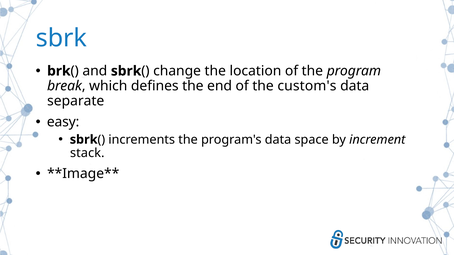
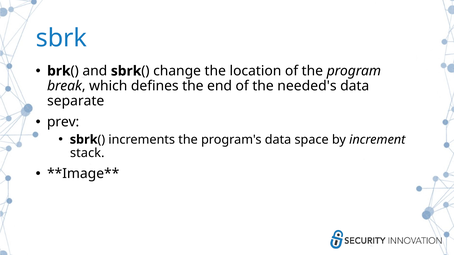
custom's: custom's -> needed's (307, 86)
easy: easy -> prev (63, 122)
